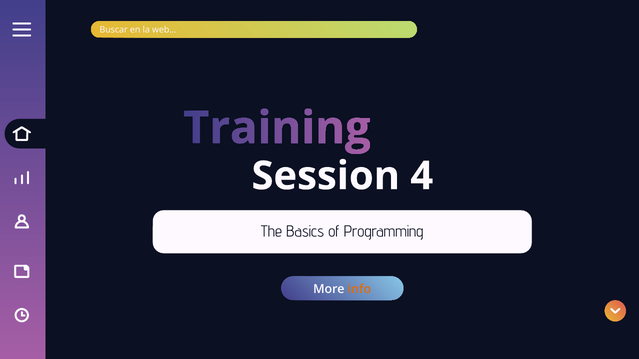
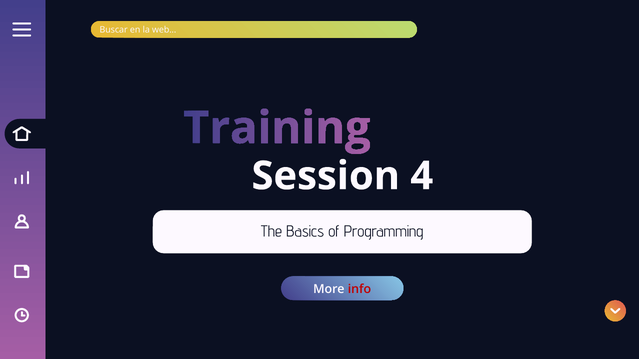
info colour: orange -> red (359, 289)
